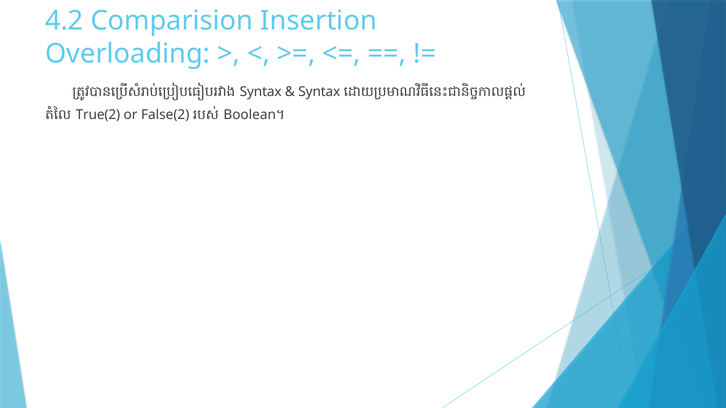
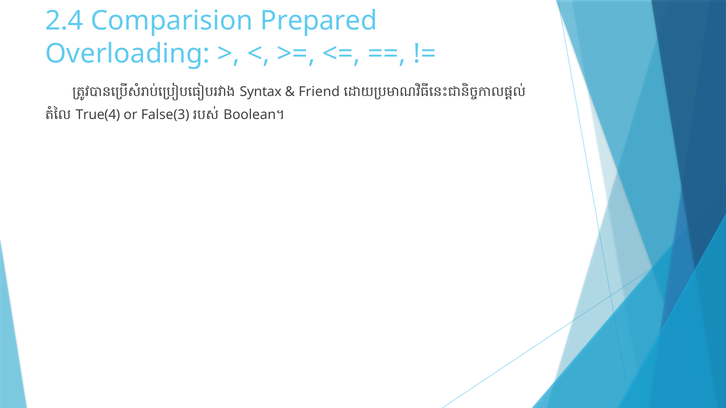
4.2: 4.2 -> 2.4 (64, 21)
Insertion: Insertion -> Prepared (319, 21)
Syntax: Syntax -> Friend (319, 92)
True(2: True(2 -> True(4 (98, 115)
False(2: False(2 -> False(3 (165, 115)
